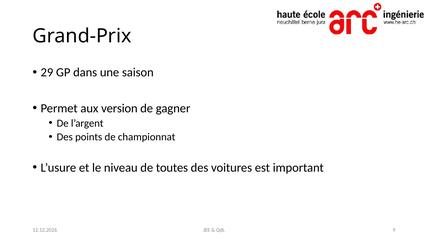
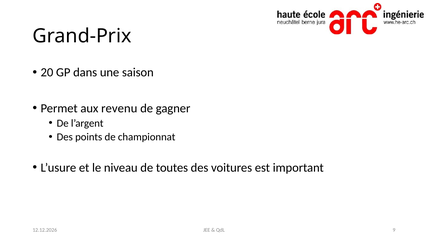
29: 29 -> 20 (47, 72)
version: version -> revenu (119, 108)
